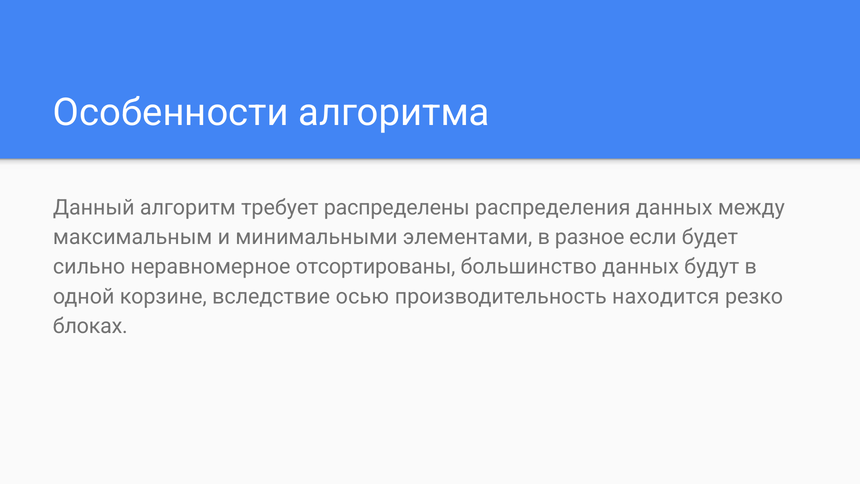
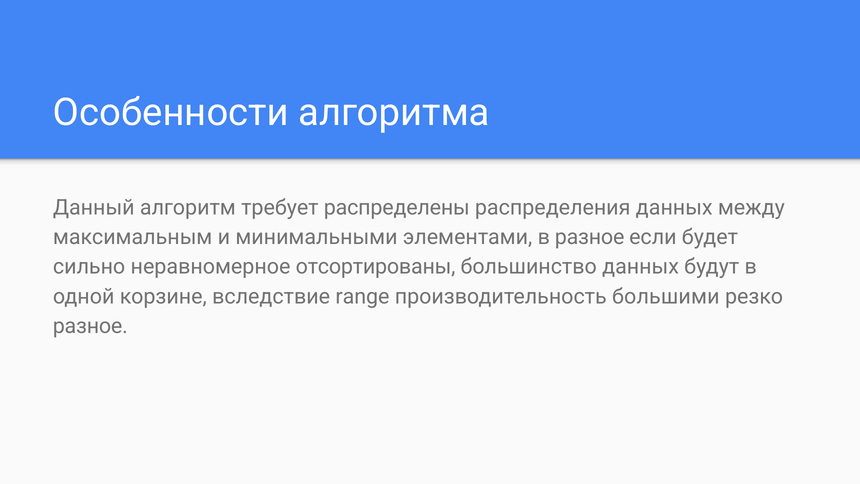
осью: осью -> range (362, 296)
находится: находится -> большими (666, 296)
блоках: блоках -> разное (90, 326)
